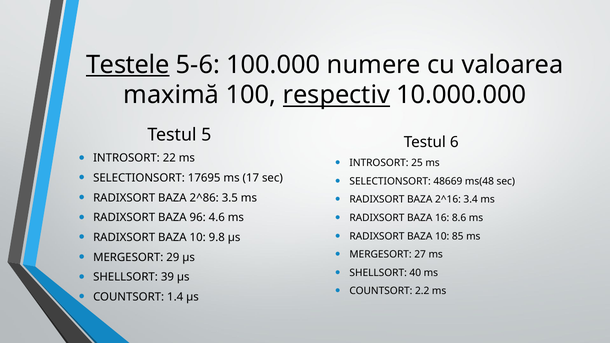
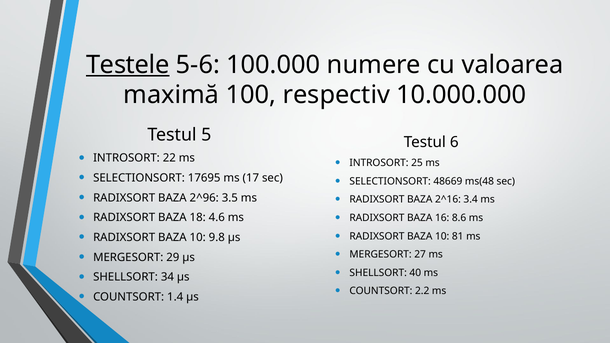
respectiv underline: present -> none (336, 95)
2^86: 2^86 -> 2^96 (204, 198)
96: 96 -> 18 (198, 218)
85: 85 -> 81 (458, 236)
39: 39 -> 34 (167, 277)
